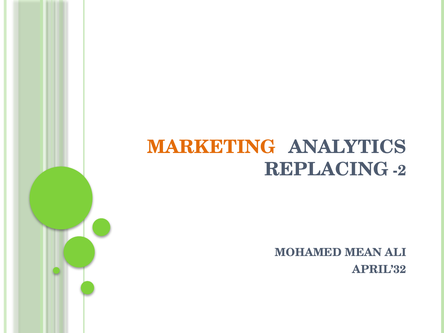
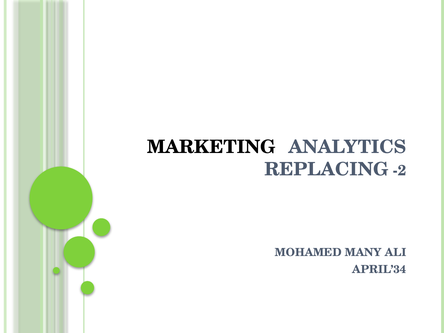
MARKETING colour: orange -> black (211, 147)
MEAN: MEAN -> MANY (363, 253)
APRIL’32: APRIL’32 -> APRIL’34 (379, 270)
